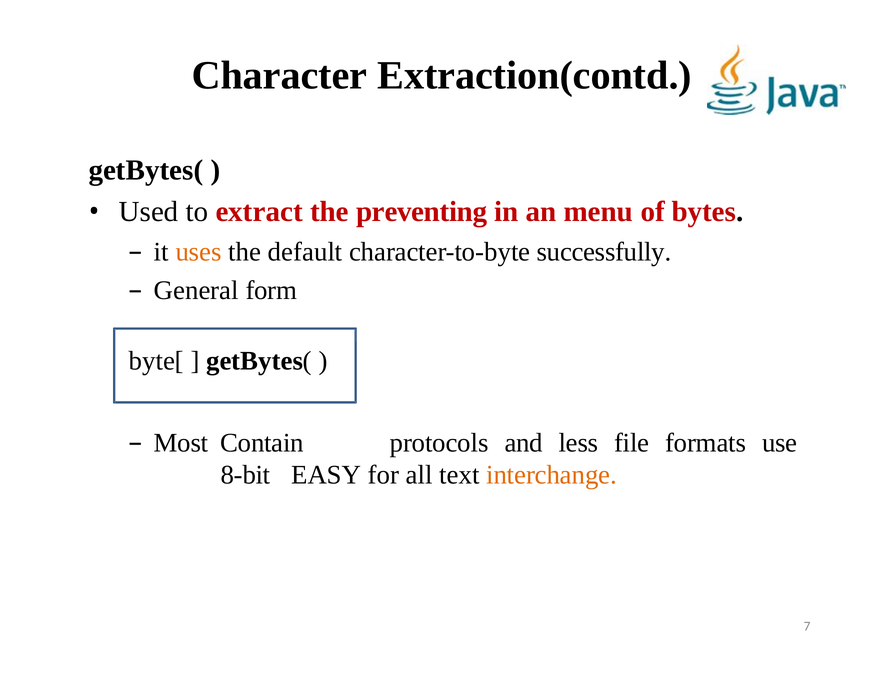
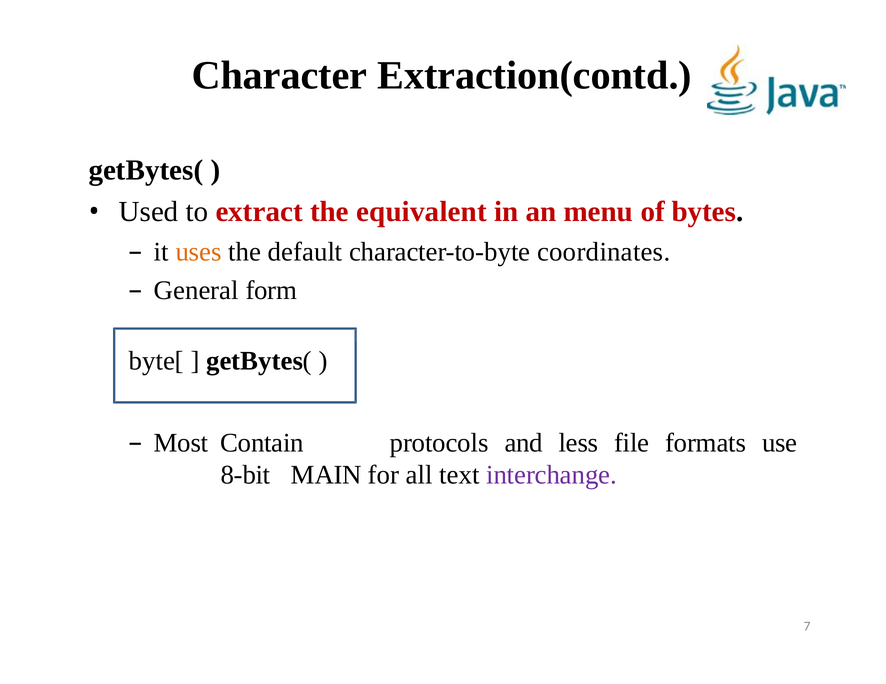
preventing: preventing -> equivalent (421, 212)
successfully: successfully -> coordinates (604, 252)
EASY: EASY -> MAIN (326, 475)
interchange colour: orange -> purple (552, 475)
